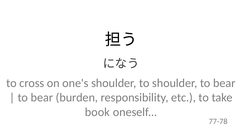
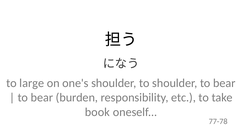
cross: cross -> large (32, 83)
